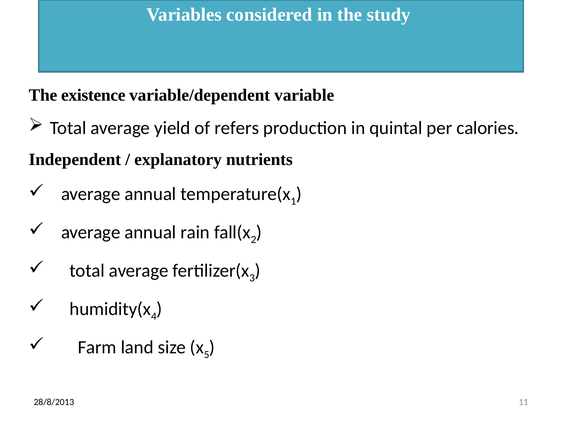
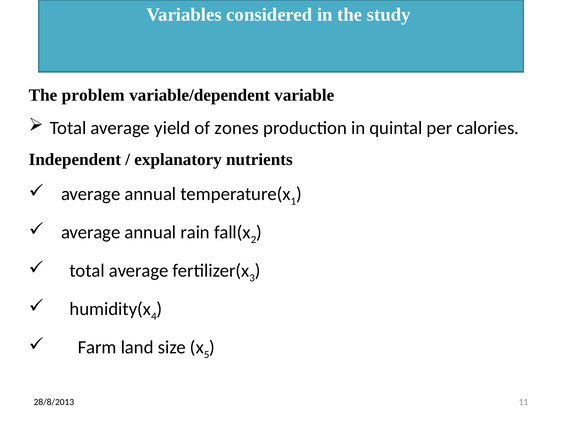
existence: existence -> problem (93, 95)
refers: refers -> zones (237, 128)
